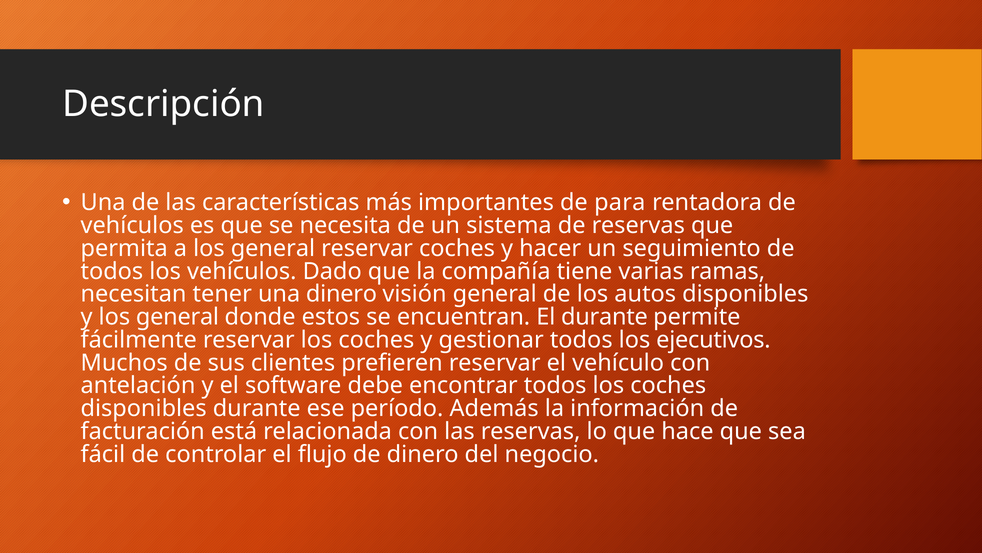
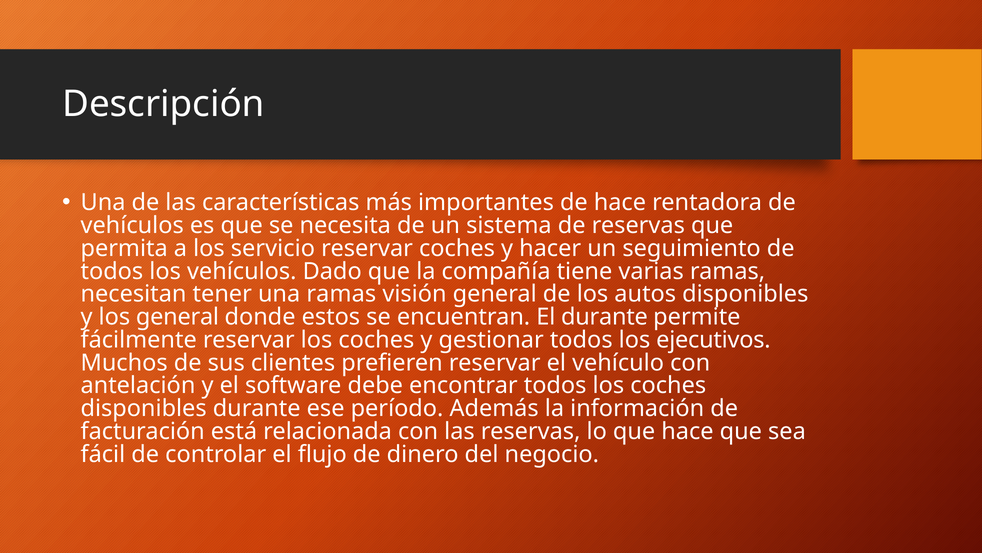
de para: para -> hace (620, 202)
a los general: general -> servicio (273, 248)
una dinero: dinero -> ramas (341, 294)
